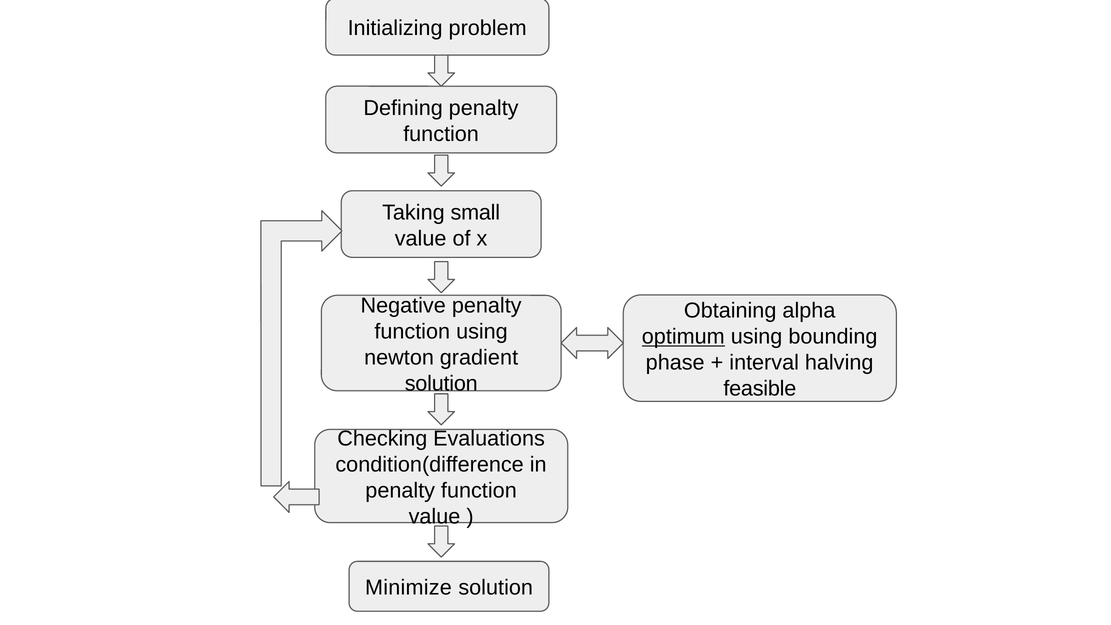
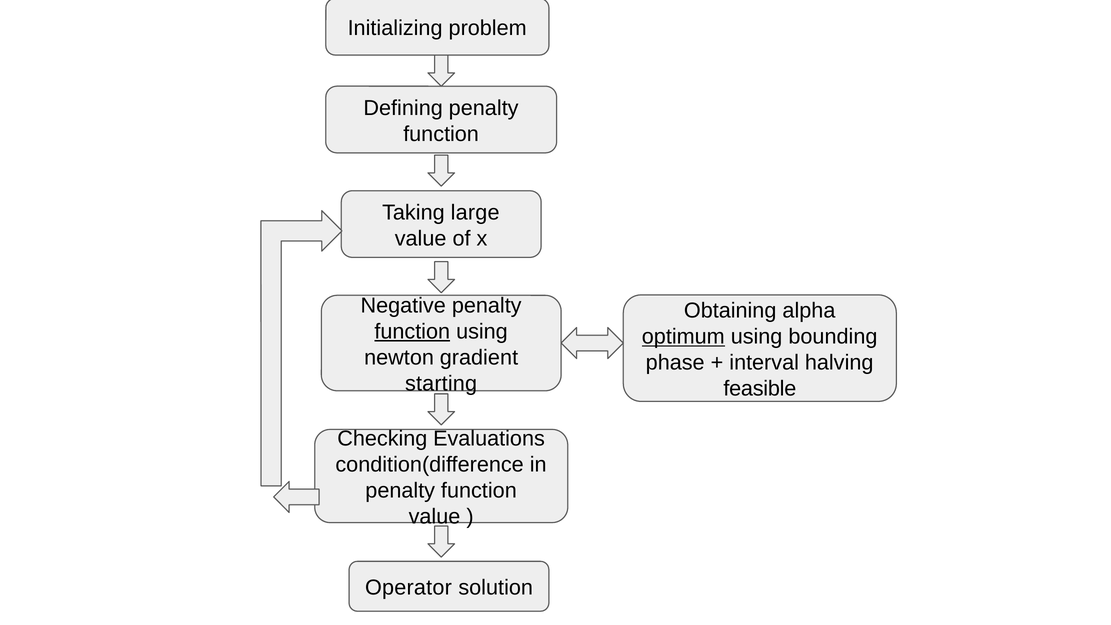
small: small -> large (475, 213)
function underline: none -> present (412, 332)
solution: solution -> starting (441, 383)
Minimize: Minimize -> Operator (408, 588)
